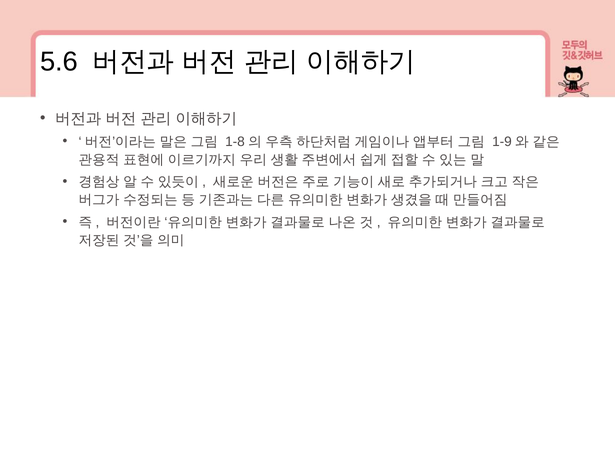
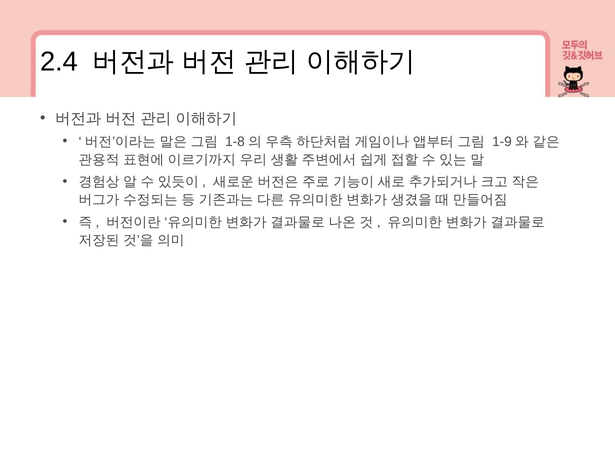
5.6: 5.6 -> 2.4 (59, 62)
